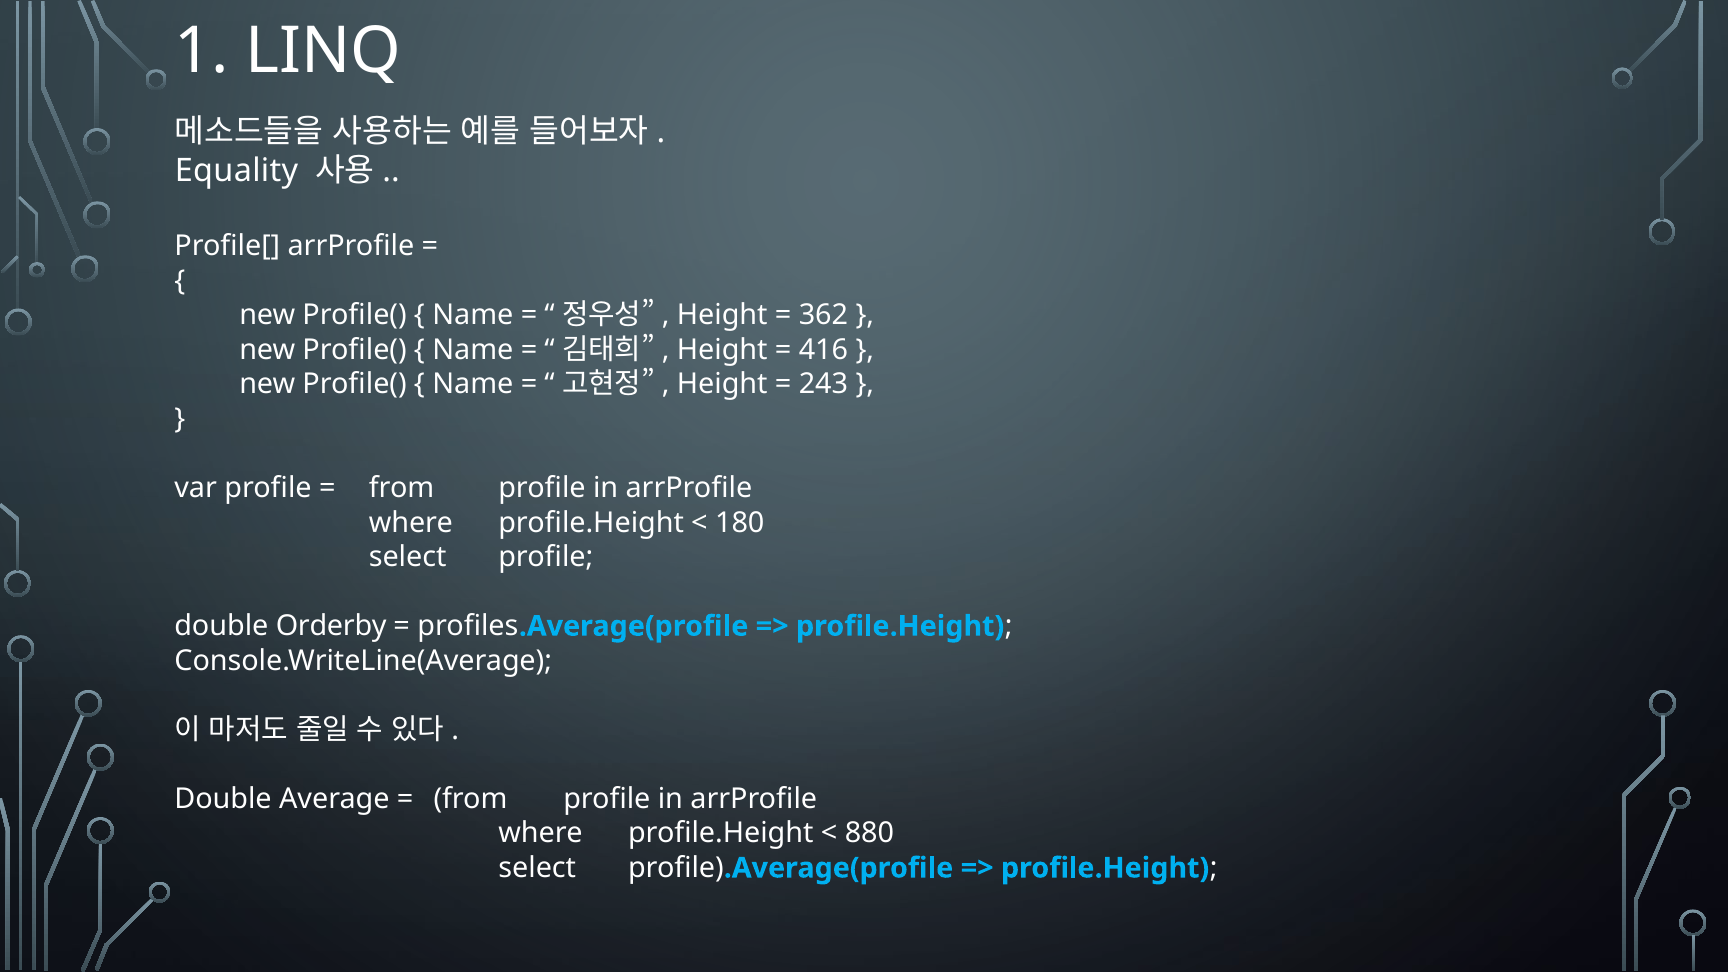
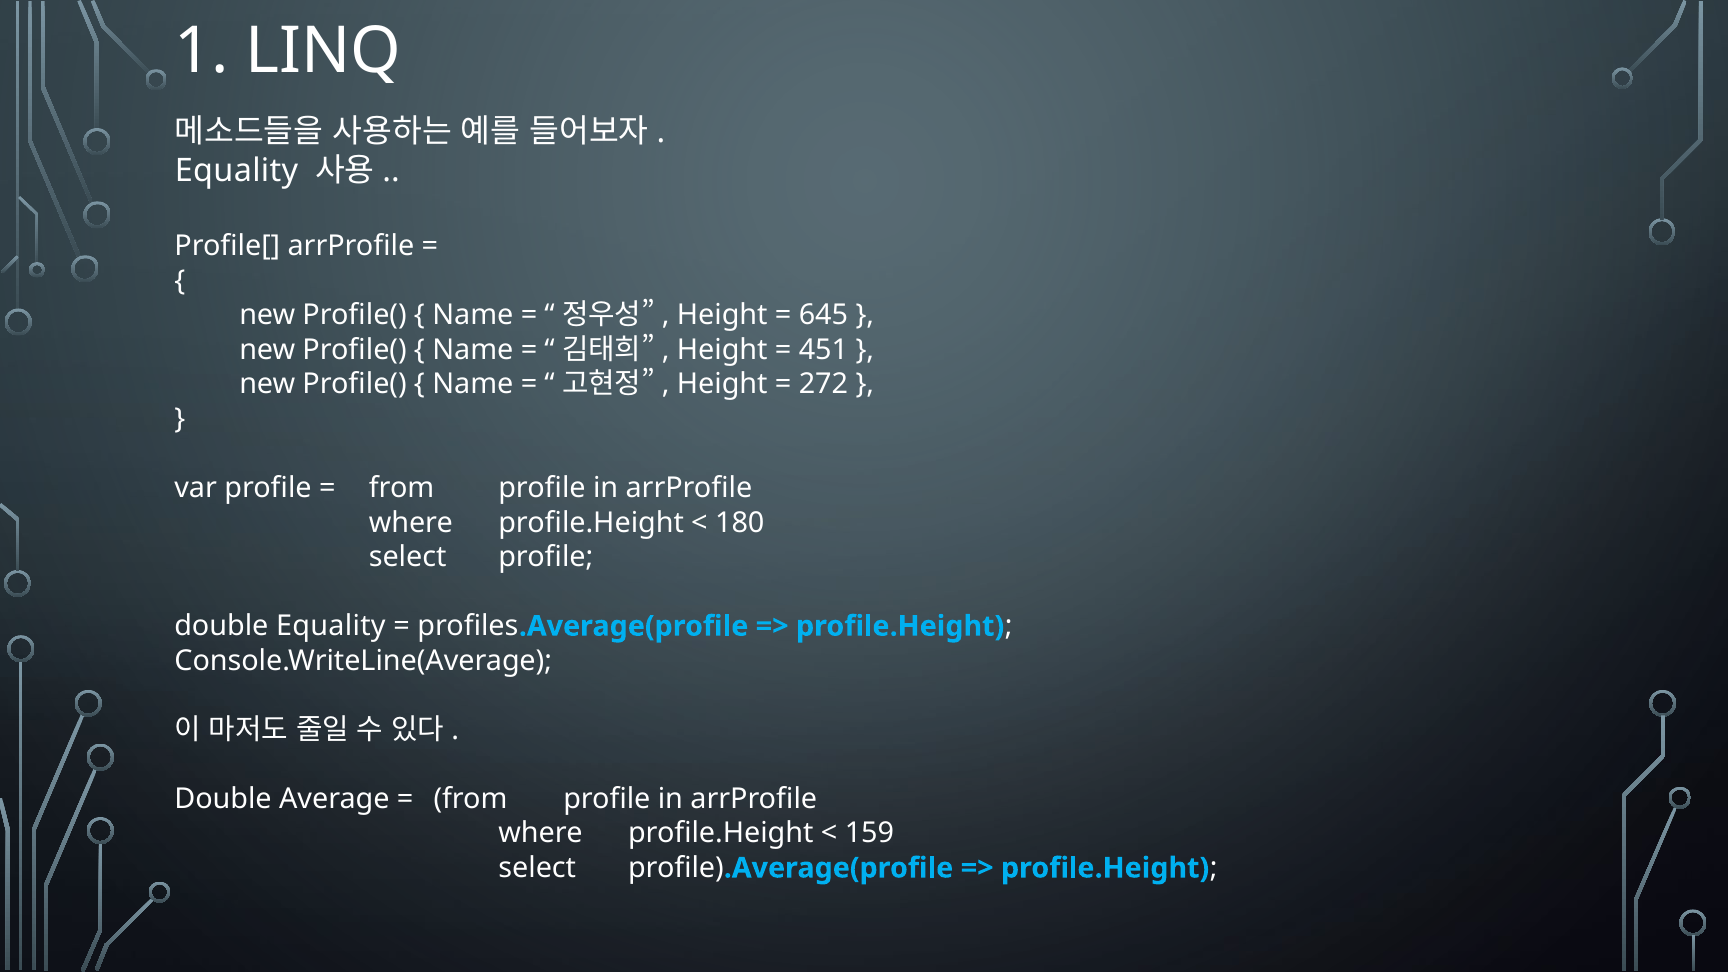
362: 362 -> 645 (823, 315)
416: 416 -> 451 (823, 350)
243: 243 -> 272 (823, 384)
double Orderby: Orderby -> Equality (331, 626)
880: 880 -> 159 (869, 833)
